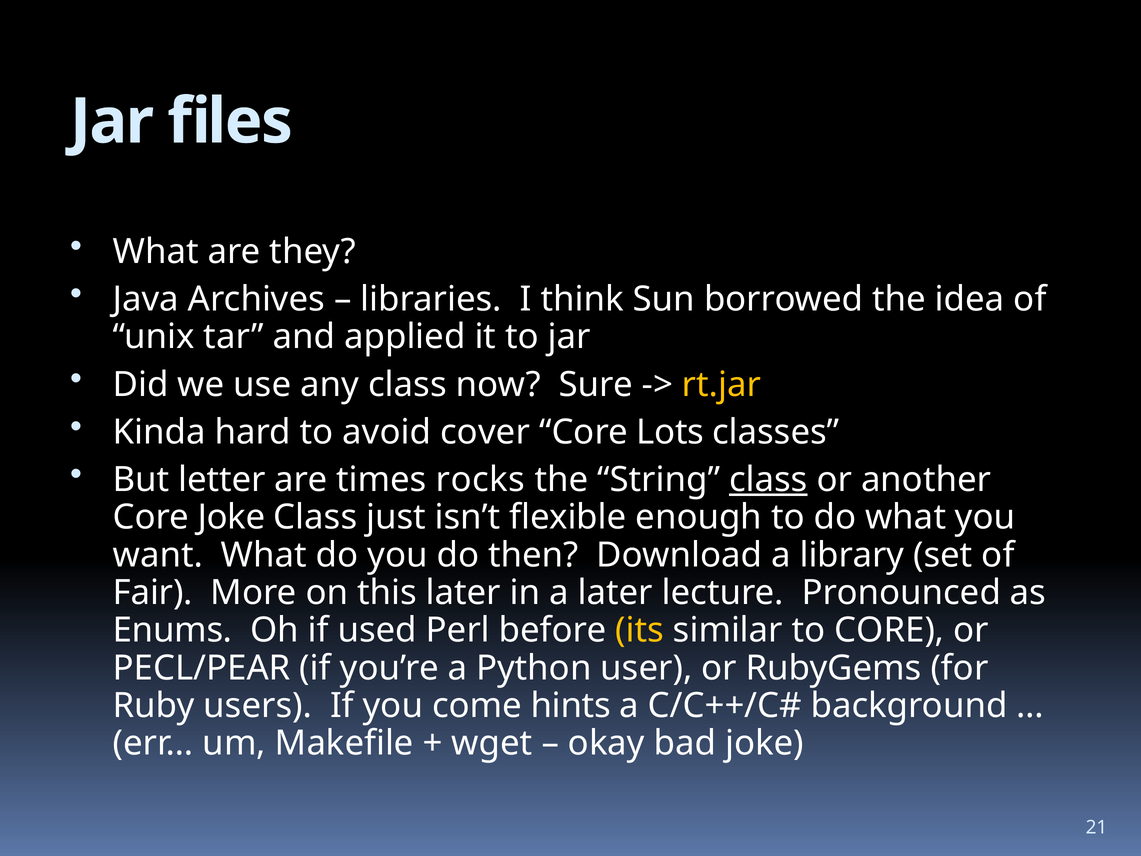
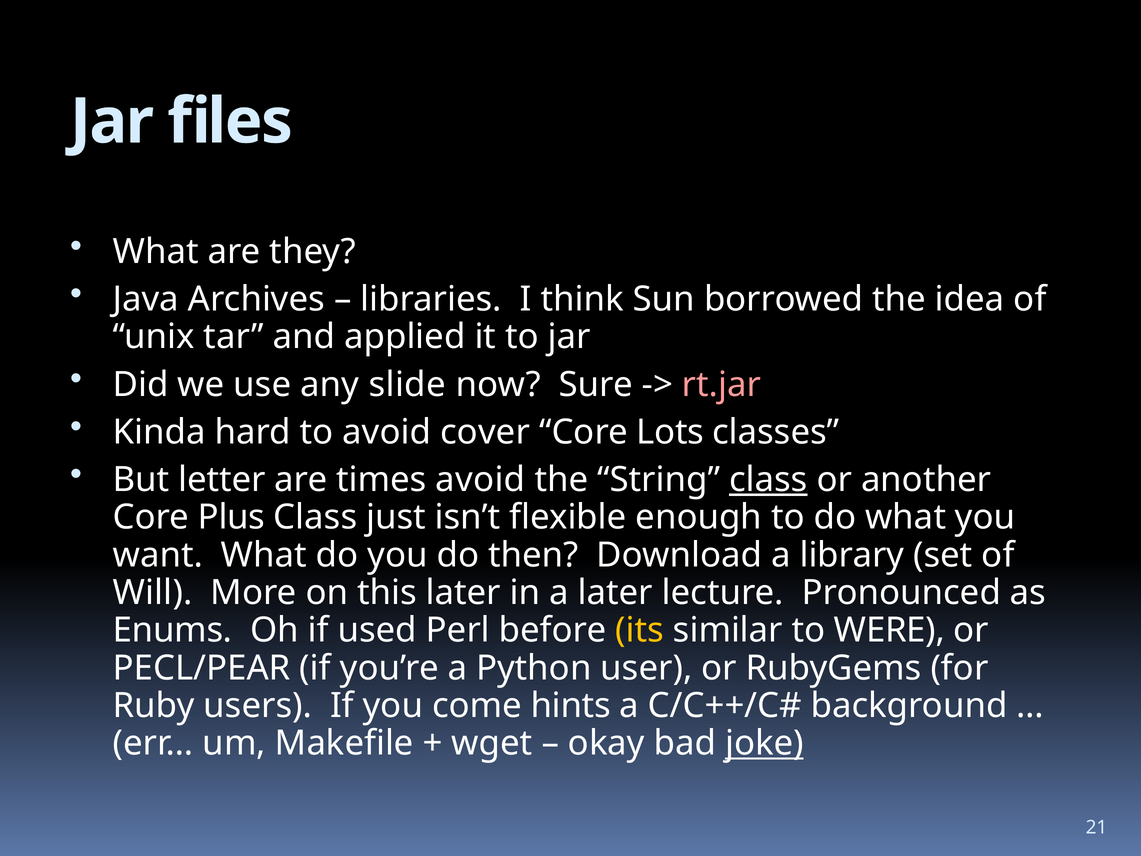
any class: class -> slide (407, 384)
rt.jar colour: yellow -> pink (722, 384)
times rocks: rocks -> avoid (480, 480)
Core Joke: Joke -> Plus (231, 517)
Fair: Fair -> Will (153, 593)
to CORE: CORE -> WERE (889, 630)
joke underline: none -> present (764, 743)
